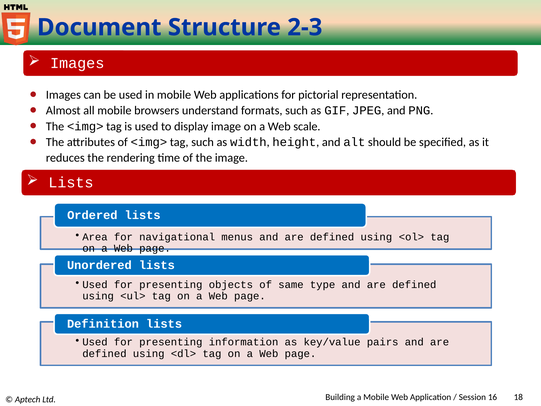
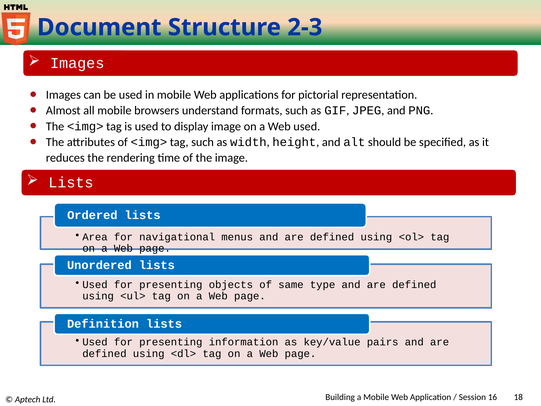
Web scale: scale -> used (307, 126)
